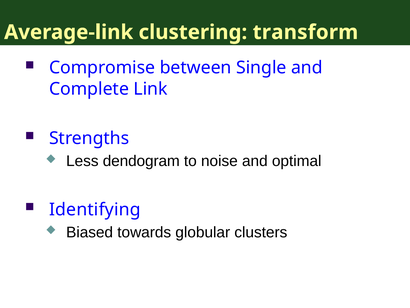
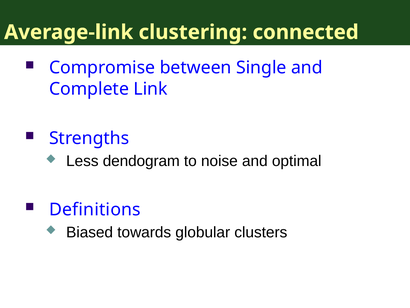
transform: transform -> connected (306, 32)
Identifying: Identifying -> Definitions (95, 209)
